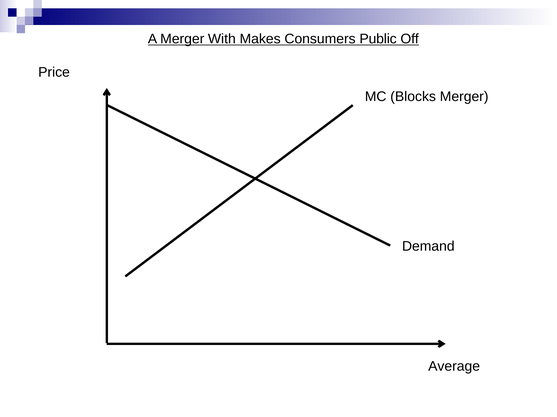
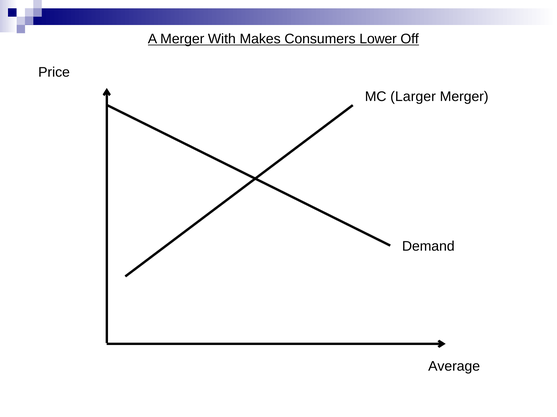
Public: Public -> Lower (378, 39)
Blocks: Blocks -> Larger (413, 97)
